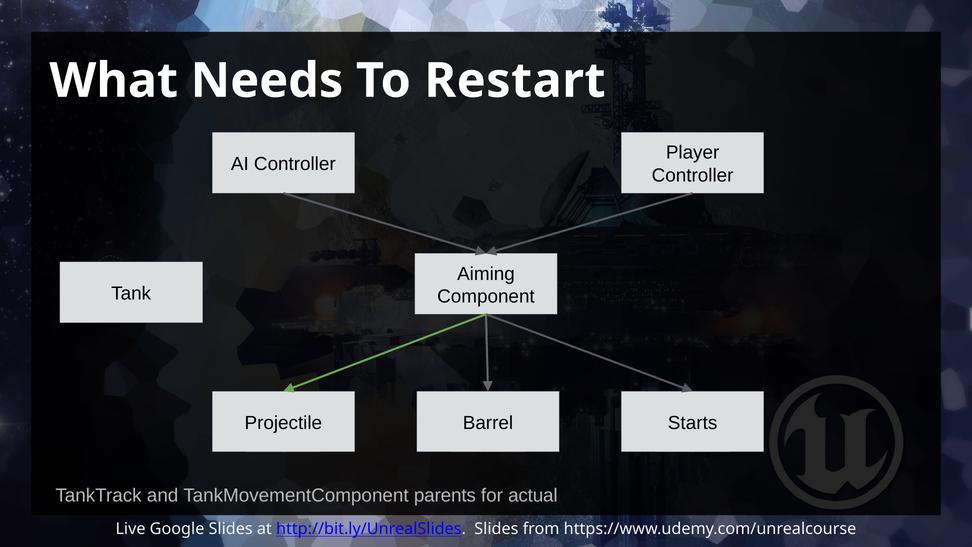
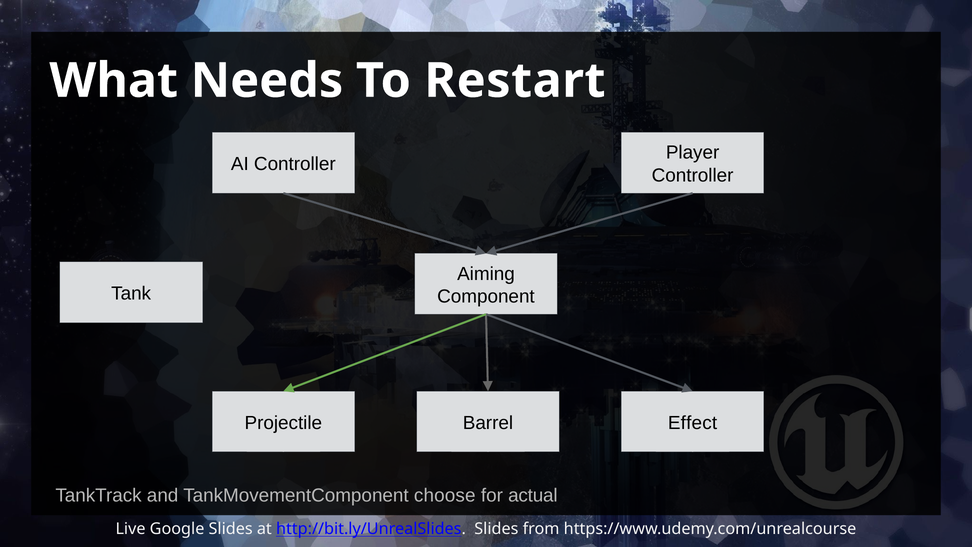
Starts: Starts -> Effect (693, 423)
parents: parents -> choose (445, 495)
